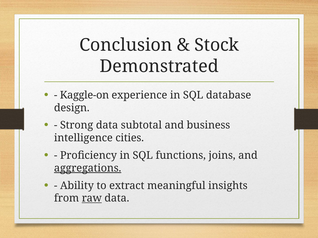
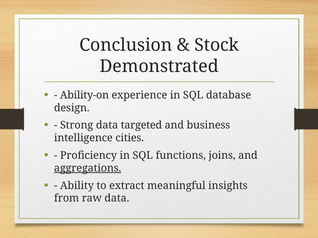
Kaggle-on: Kaggle-on -> Ability-on (84, 95)
subtotal: subtotal -> targeted (141, 126)
raw underline: present -> none (92, 199)
